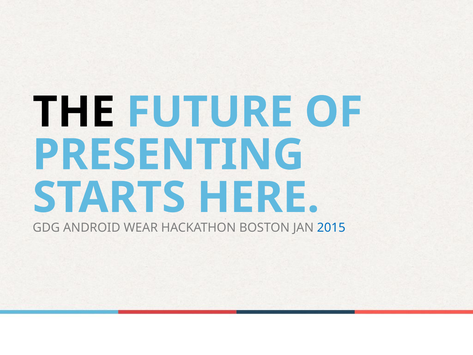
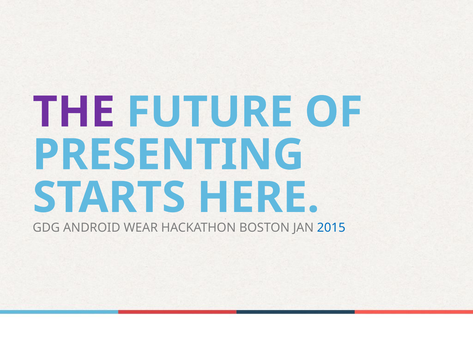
THE colour: black -> purple (74, 112)
